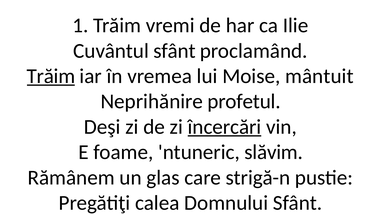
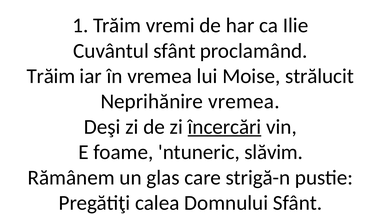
Trăim underline: present -> none (51, 76)
mântuit: mântuit -> strălucit (319, 76)
Neprihănire profetul: profetul -> vremea (244, 102)
